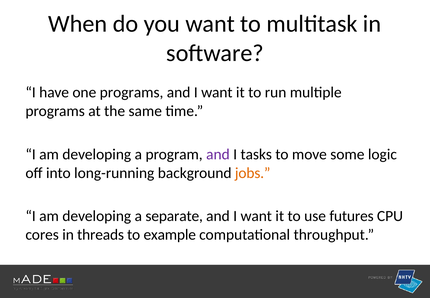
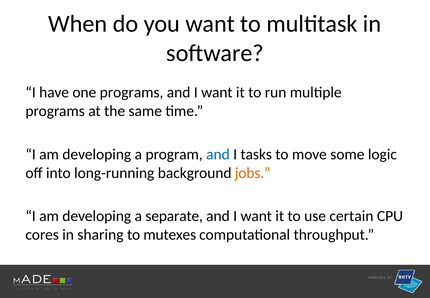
and colour: purple -> blue (218, 154)
futures: futures -> certain (351, 216)
threads: threads -> sharing (100, 235)
example: example -> mutexes (170, 235)
